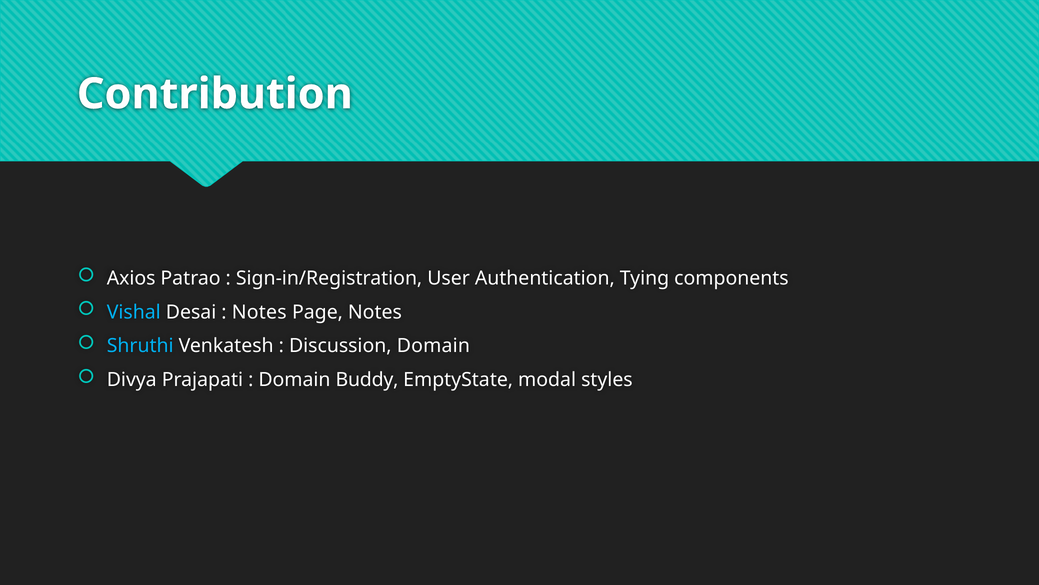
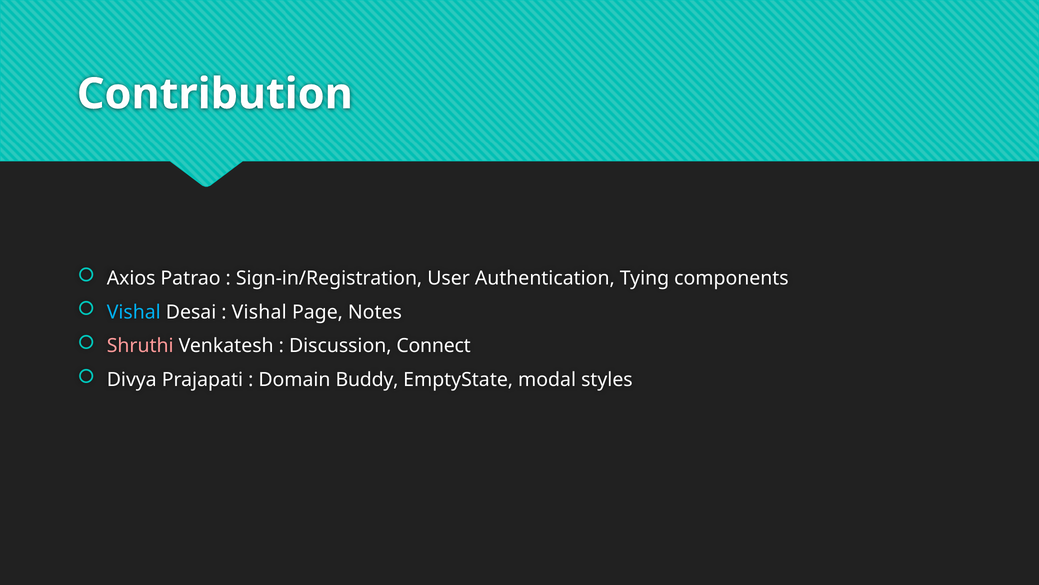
Notes: Notes -> Vishal (259, 312)
Shruthi colour: light blue -> pink (140, 346)
Discussion Domain: Domain -> Connect (434, 346)
